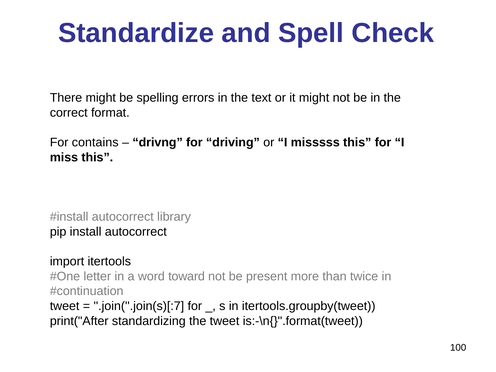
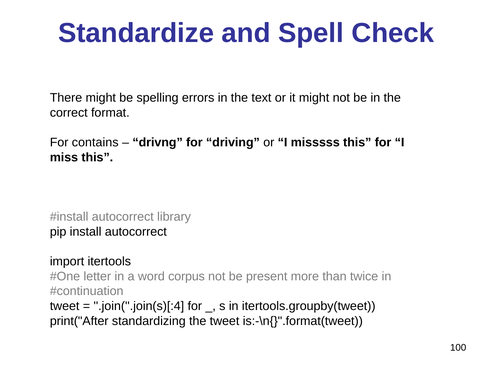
toward: toward -> corpus (187, 276)
.join(''.join(s)[:7: .join(''.join(s)[:7 -> .join(''.join(s)[:4 (139, 306)
